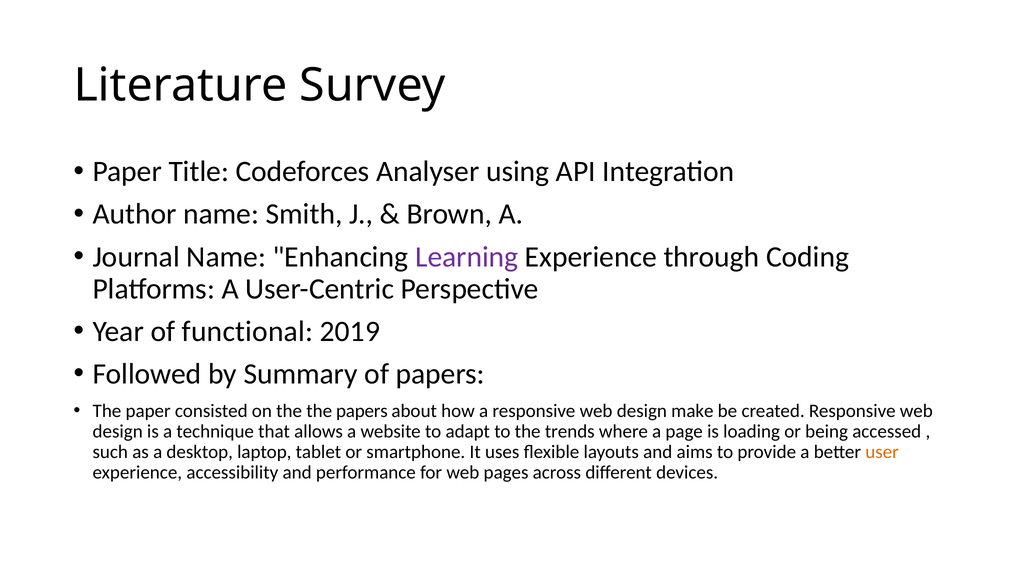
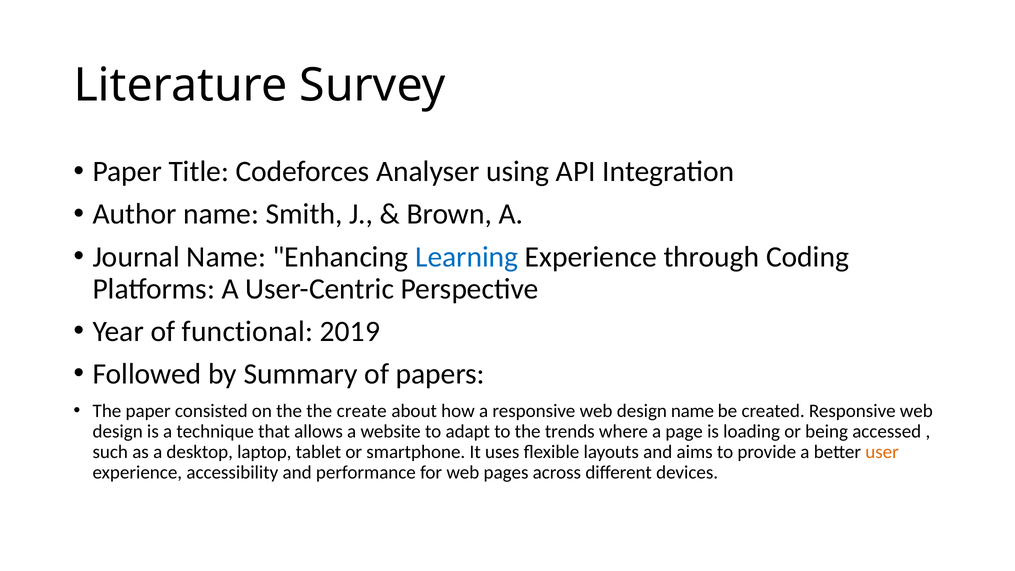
Learning colour: purple -> blue (467, 257)
the papers: papers -> create (362, 411)
design make: make -> name (692, 411)
